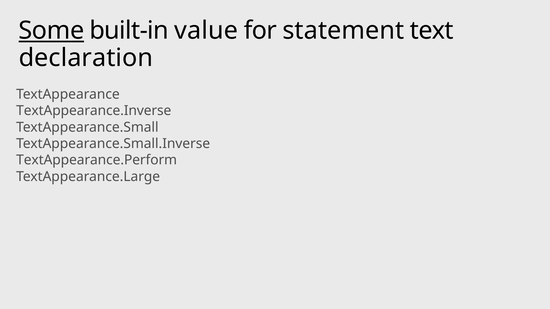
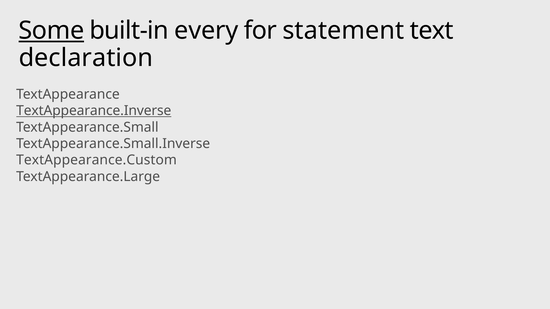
value: value -> every (206, 31)
TextAppearance.Inverse underline: none -> present (94, 111)
TextAppearance.Perform: TextAppearance.Perform -> TextAppearance.Custom (97, 160)
